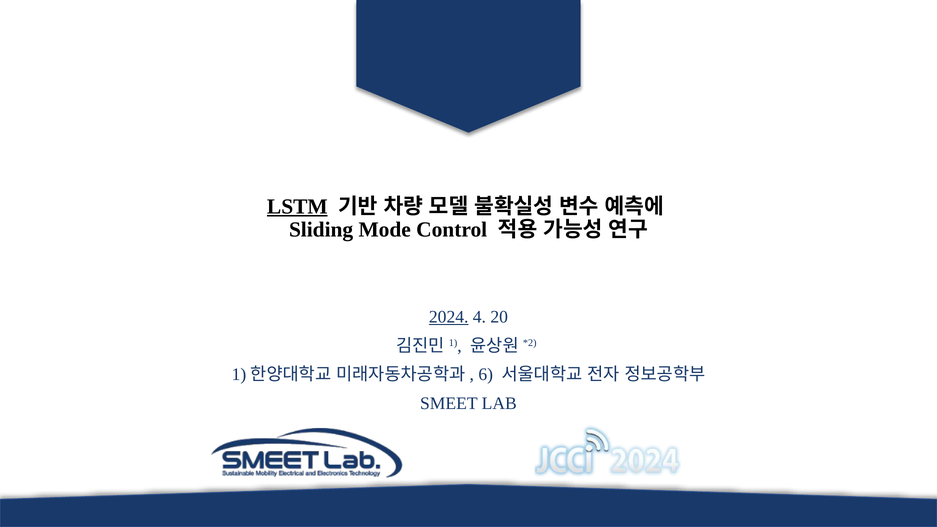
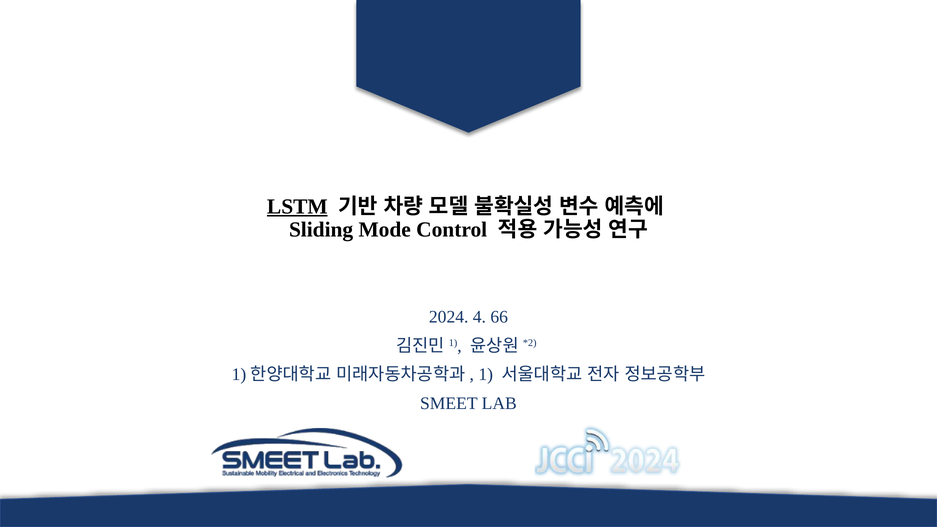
2024 underline: present -> none (449, 317)
20: 20 -> 66 (499, 317)
6: 6 -> 1 (486, 375)
